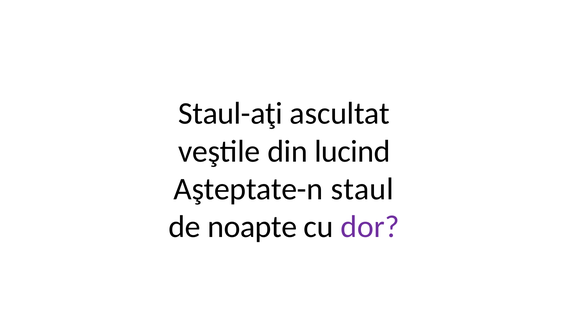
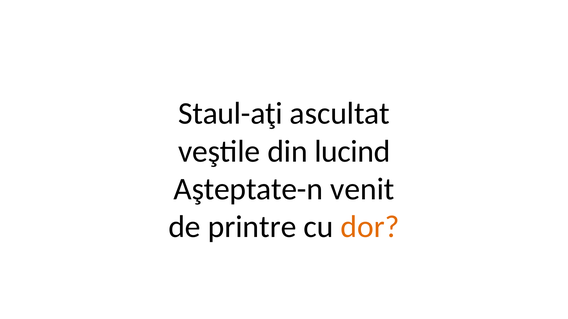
staul: staul -> venit (362, 189)
noapte: noapte -> printre (252, 227)
dor colour: purple -> orange (370, 227)
